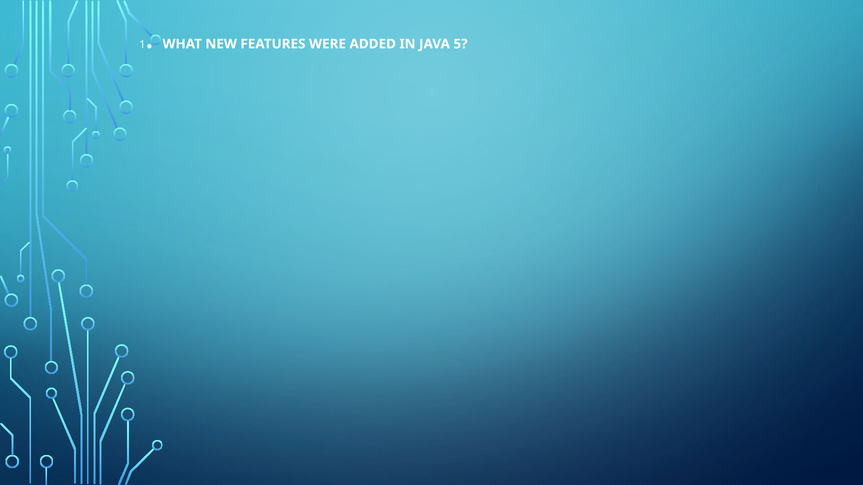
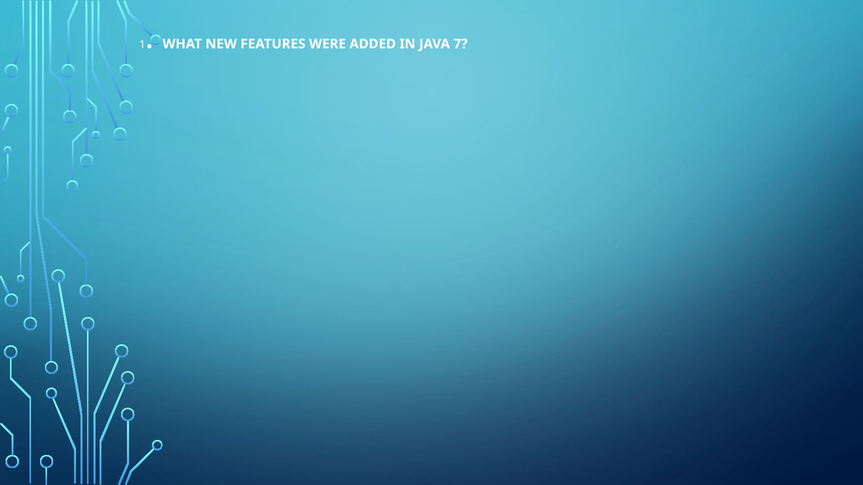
5: 5 -> 7 (460, 44)
